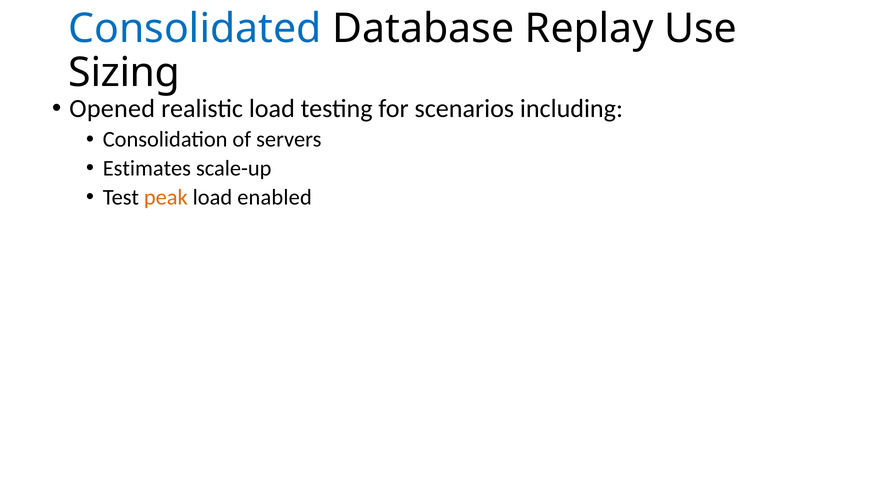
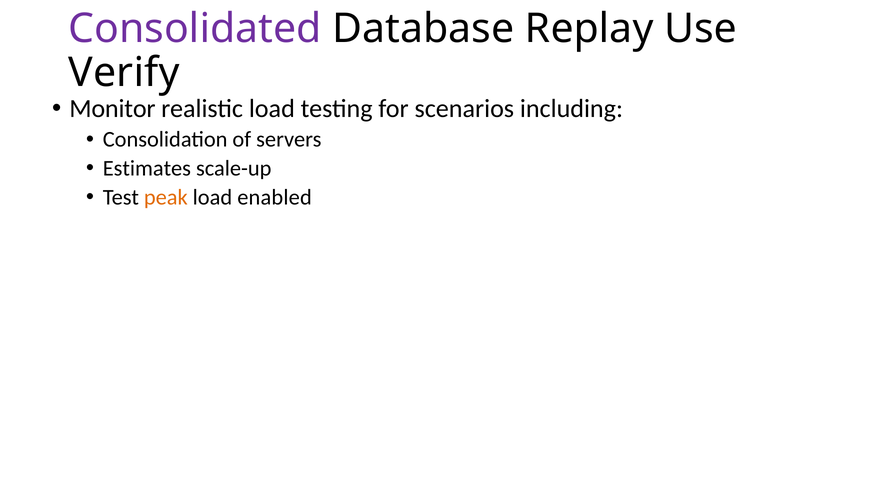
Consolidated colour: blue -> purple (195, 28)
Sizing: Sizing -> Verify (124, 73)
Opened: Opened -> Monitor (112, 109)
